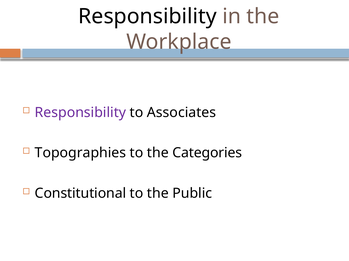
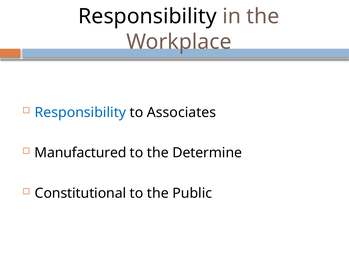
Responsibility colour: purple -> blue (80, 113)
Topographies: Topographies -> Manufactured (80, 153)
Categories: Categories -> Determine (207, 153)
